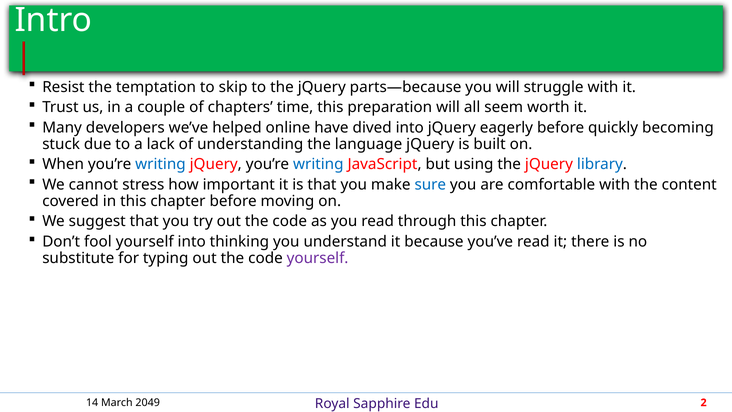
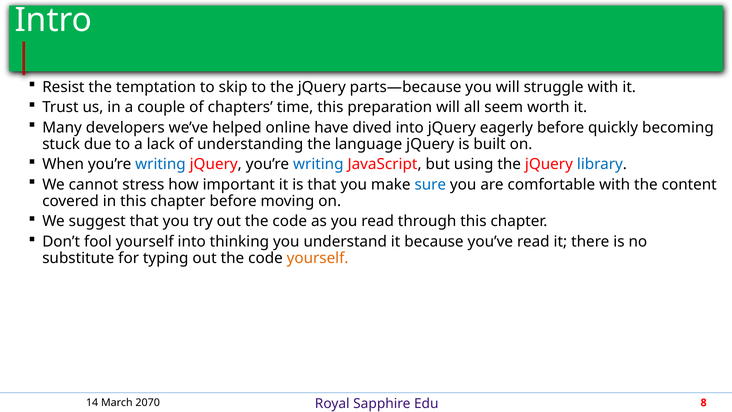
yourself colour: purple -> orange (318, 258)
2049: 2049 -> 2070 (148, 402)
2: 2 -> 8 (704, 402)
